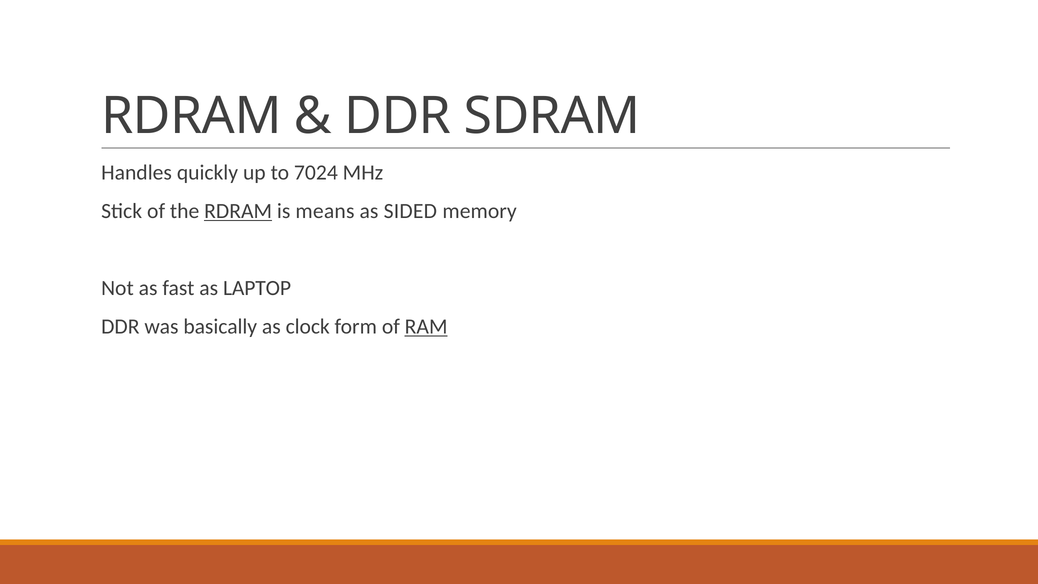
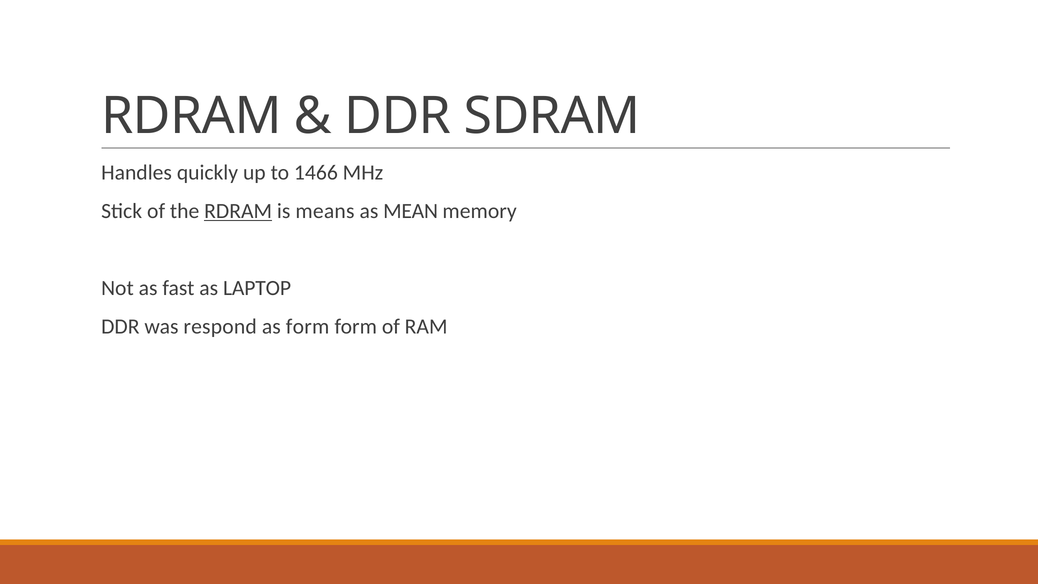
7024: 7024 -> 1466 (316, 173)
SIDED: SIDED -> MEAN (411, 211)
basically: basically -> respond (220, 327)
as clock: clock -> form (308, 327)
RAM underline: present -> none (426, 327)
